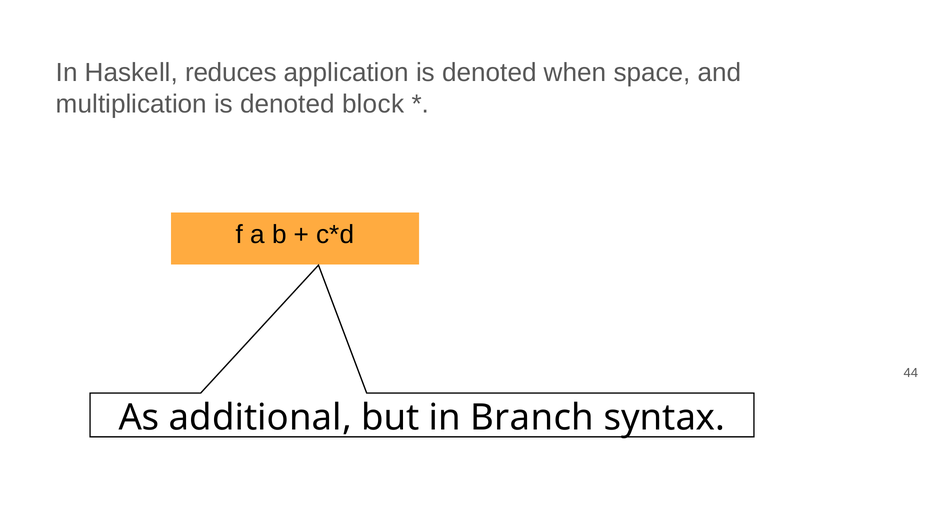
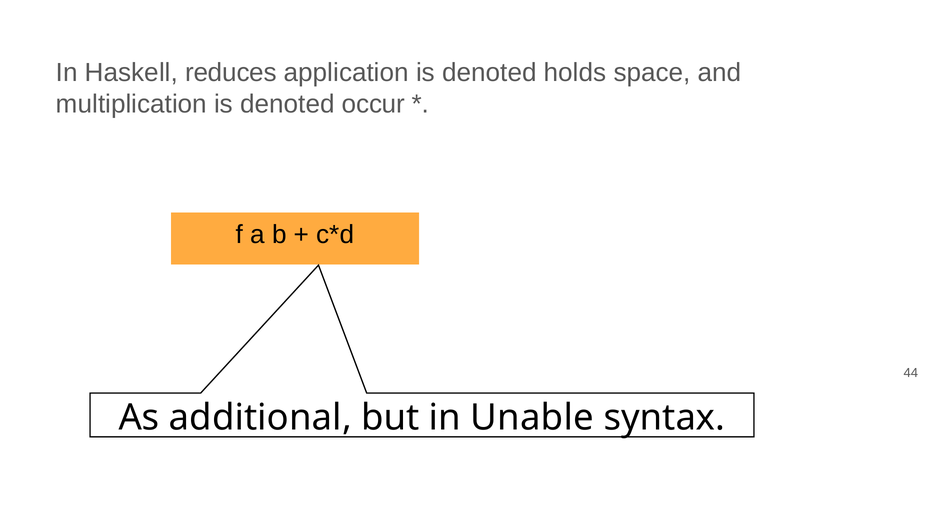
when: when -> holds (575, 73)
block: block -> occur (373, 104)
Branch: Branch -> Unable (532, 417)
